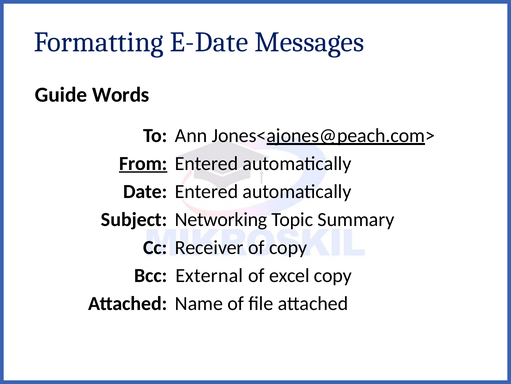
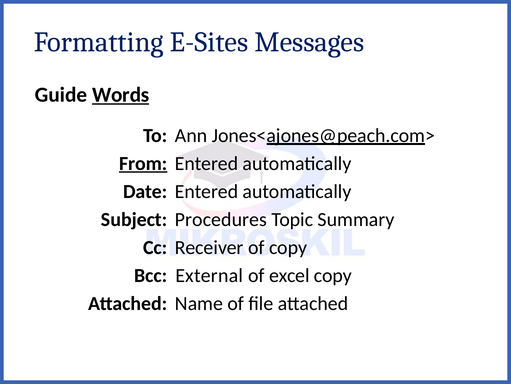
E-Date: E-Date -> E-Sites (209, 42)
Words underline: none -> present (121, 95)
Networking: Networking -> Procedures (221, 219)
